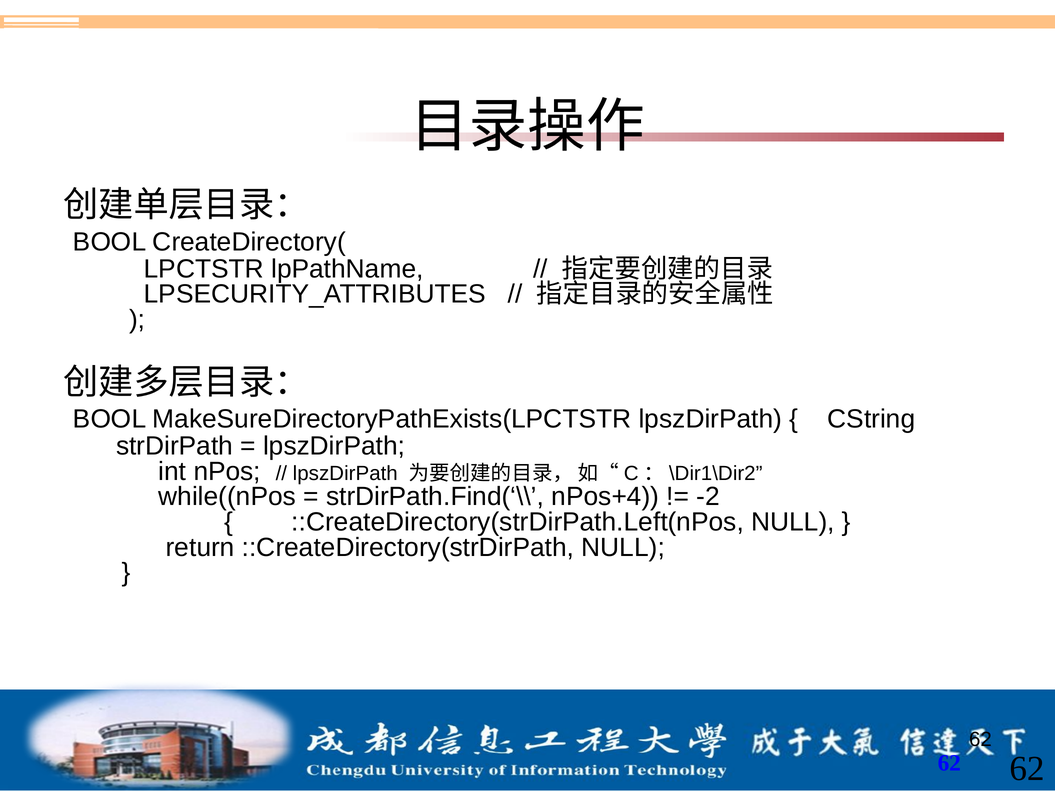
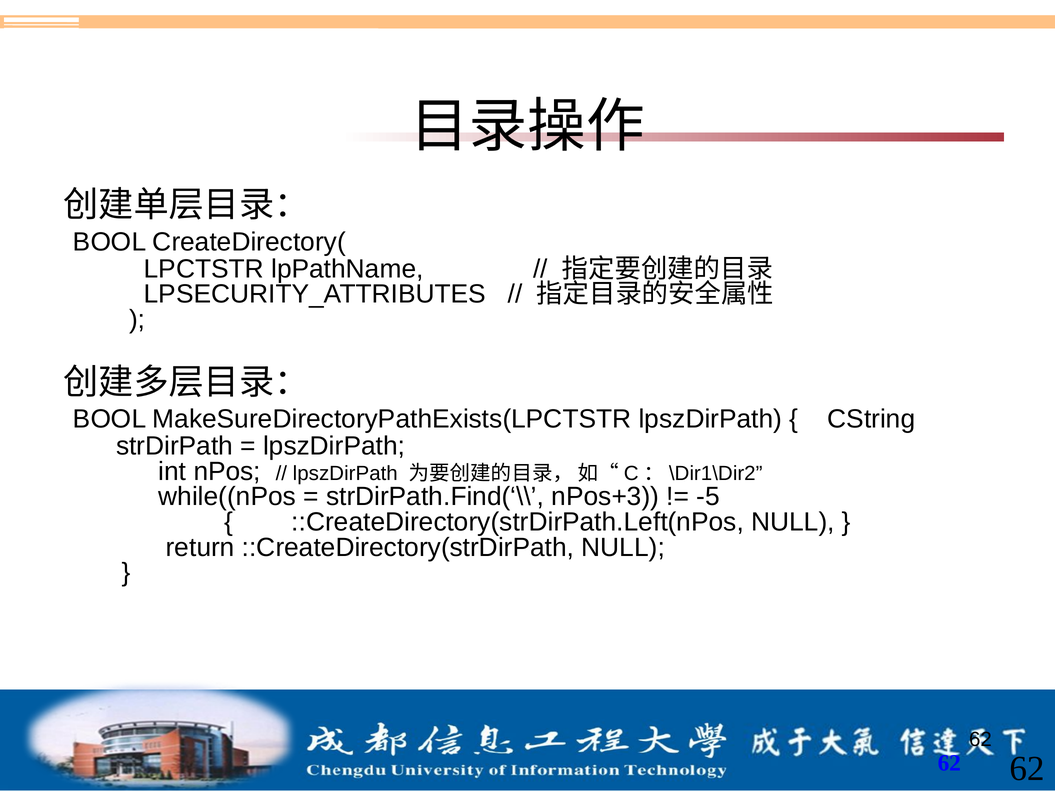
nPos+4: nPos+4 -> nPos+3 (605, 497)
-2: -2 -> -5 (708, 497)
